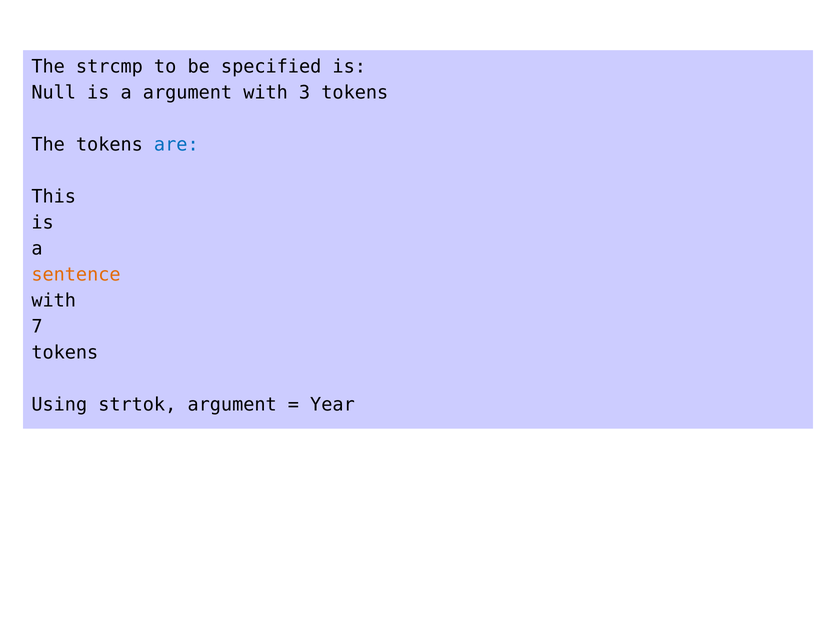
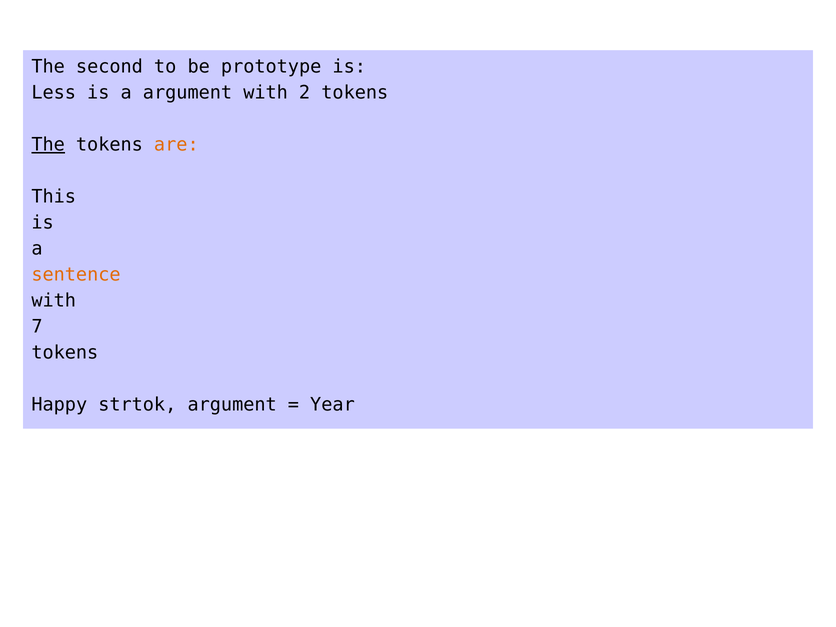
strcmp: strcmp -> second (109, 67)
specified: specified -> prototype (271, 67)
Null: Null -> Less (54, 93)
3: 3 -> 2 (305, 93)
The underline: none -> present (48, 145)
are colour: blue -> orange (176, 145)
Using: Using -> Happy (59, 405)
